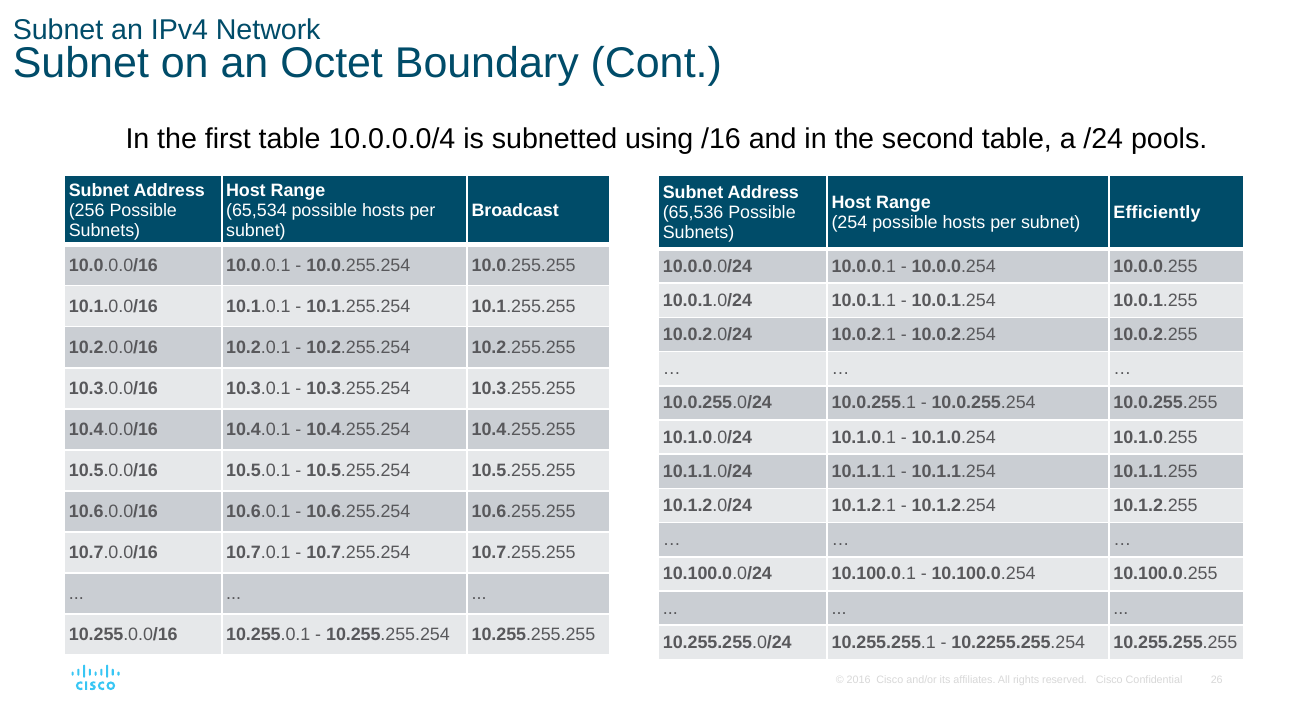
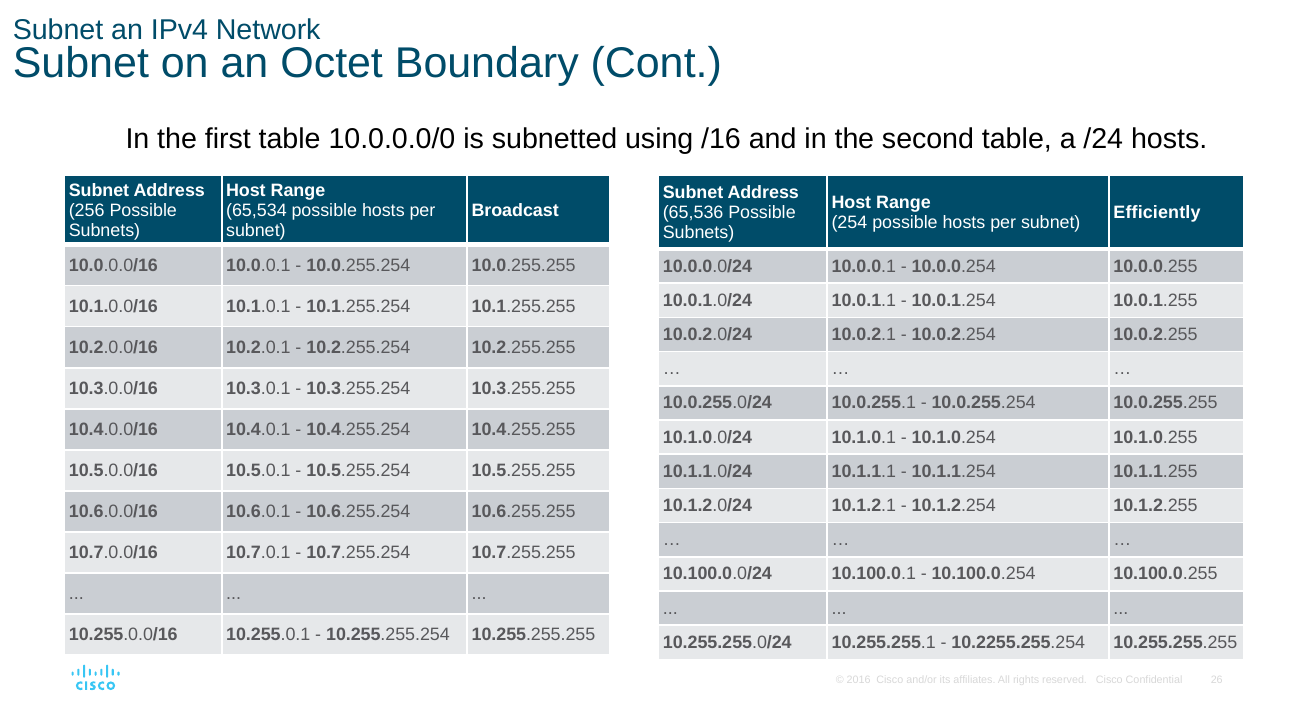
10.0.0.0/4: 10.0.0.0/4 -> 10.0.0.0/0 (392, 140)
/24 pools: pools -> hosts (1169, 140)
